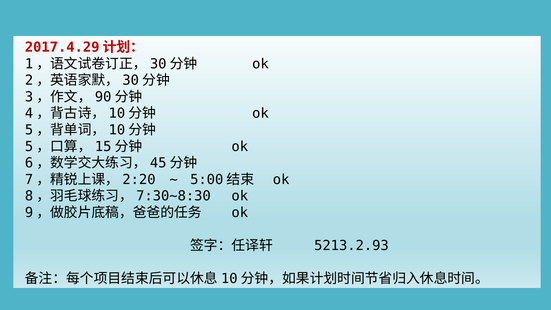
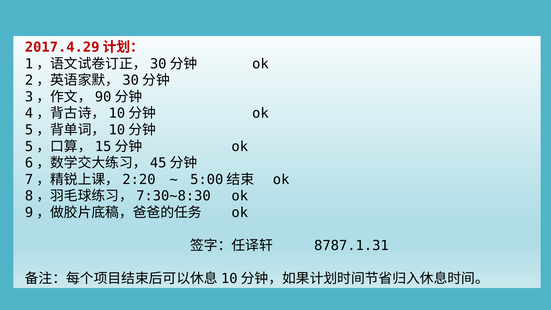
5213.2.93: 5213.2.93 -> 8787.1.31 (351, 246)
